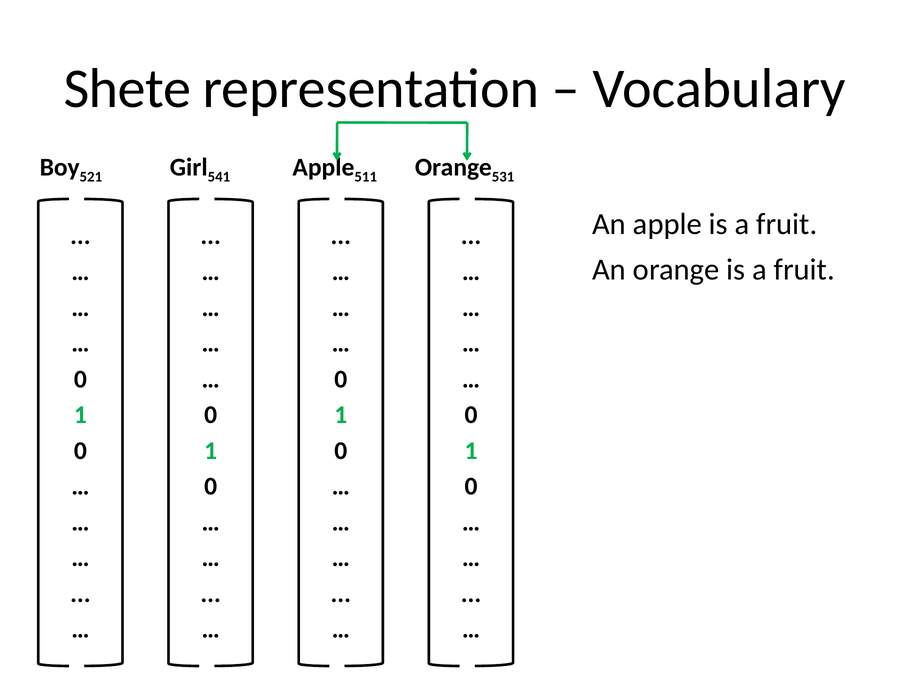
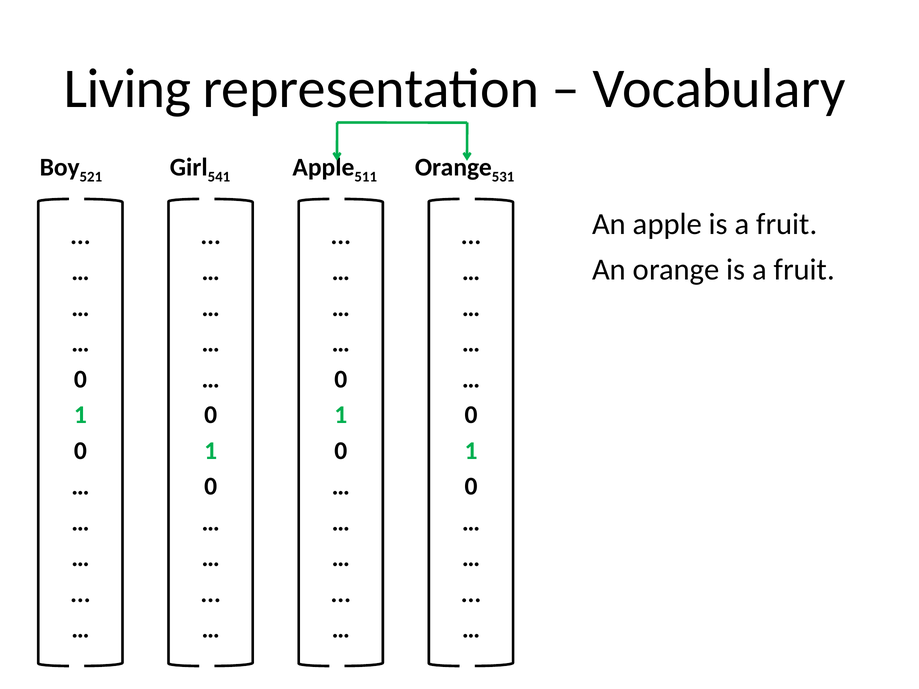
Shete: Shete -> Living (127, 89)
